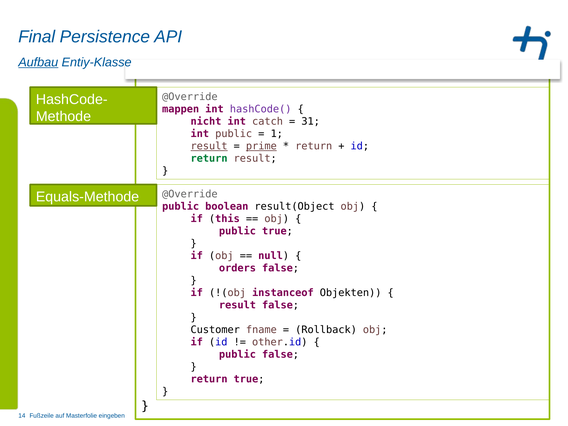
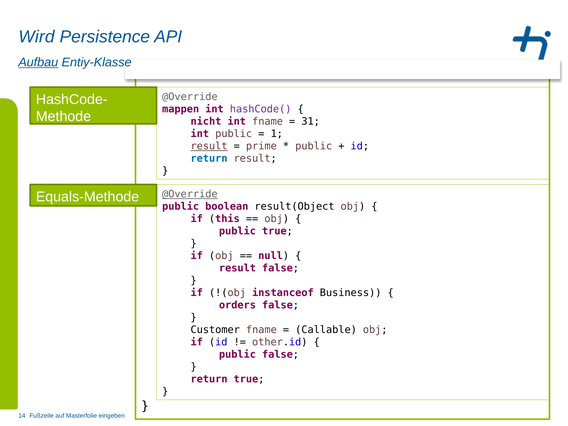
Final: Final -> Wird (37, 37)
int catch: catch -> fname (268, 122)
prime underline: present -> none (261, 146)
return: return -> public (314, 146)
return colour: green -> blue (209, 158)
@Override underline: none -> present (190, 194)
orders: orders -> result (237, 268)
Objekten: Objekten -> Business (351, 293)
result: result -> orders (237, 305)
Rollback: Rollback -> Callable (326, 330)
